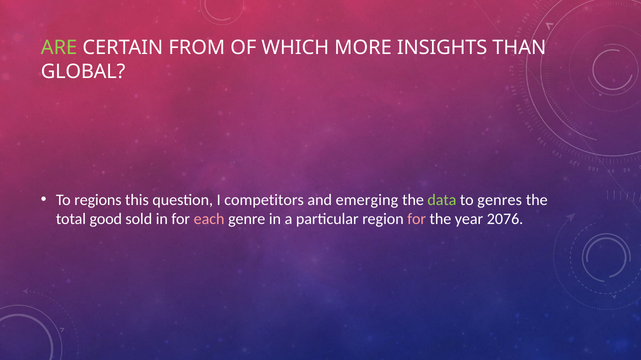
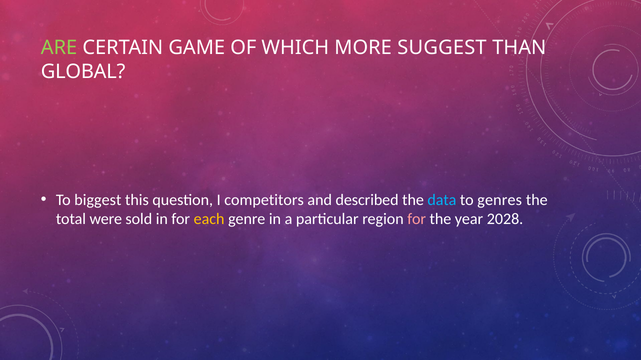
FROM: FROM -> GAME (197, 48)
INSIGHTS: INSIGHTS -> SUGGEST (442, 48)
regions: regions -> biggest (98, 200)
emerging: emerging -> described (367, 200)
data colour: light green -> light blue (442, 200)
good: good -> were (106, 219)
each colour: pink -> yellow (209, 219)
2076: 2076 -> 2028 (505, 219)
